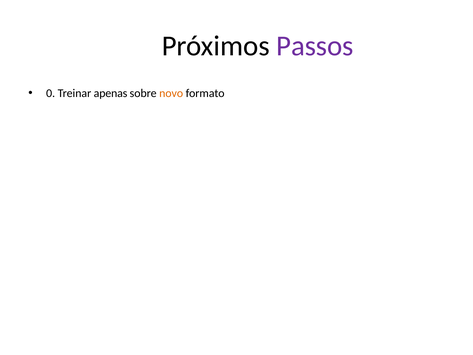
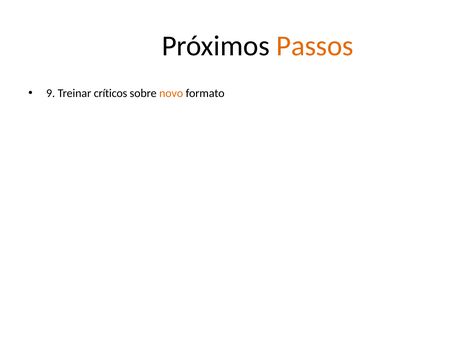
Passos colour: purple -> orange (315, 46)
0: 0 -> 9 (51, 93)
apenas: apenas -> críticos (111, 93)
